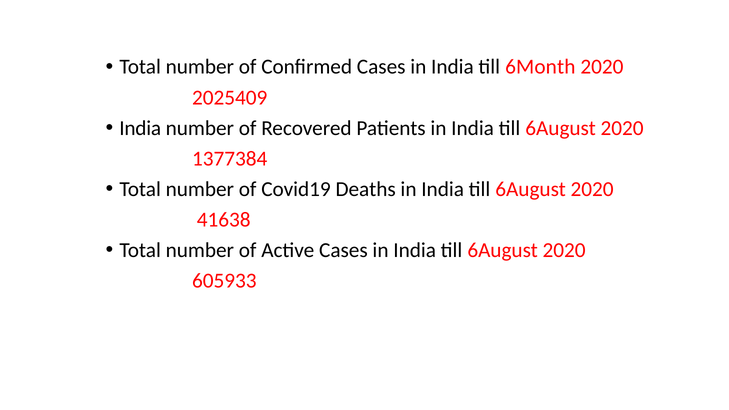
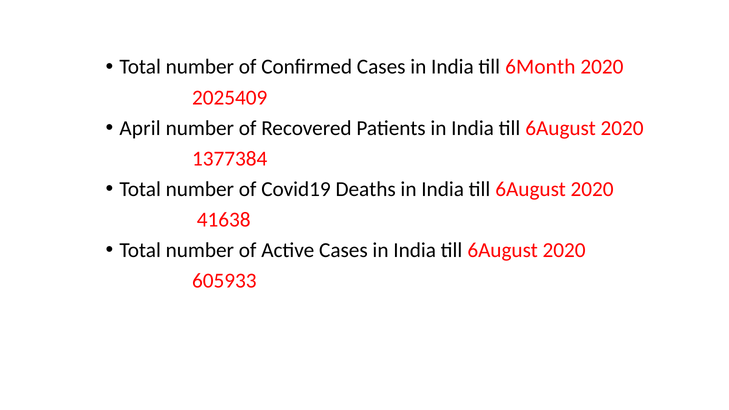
India: India -> April (140, 128)
